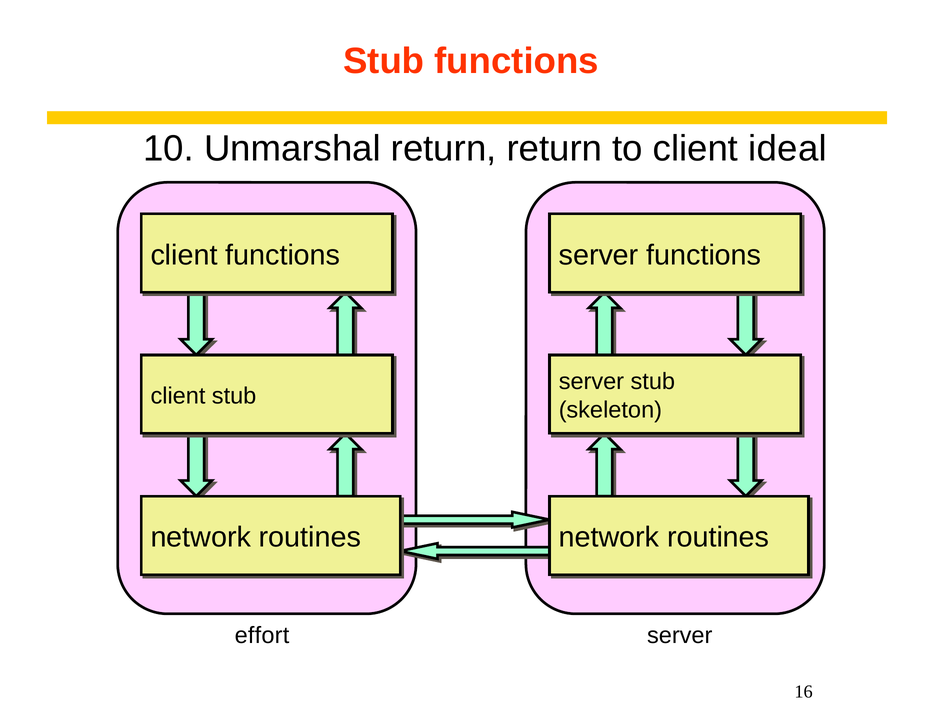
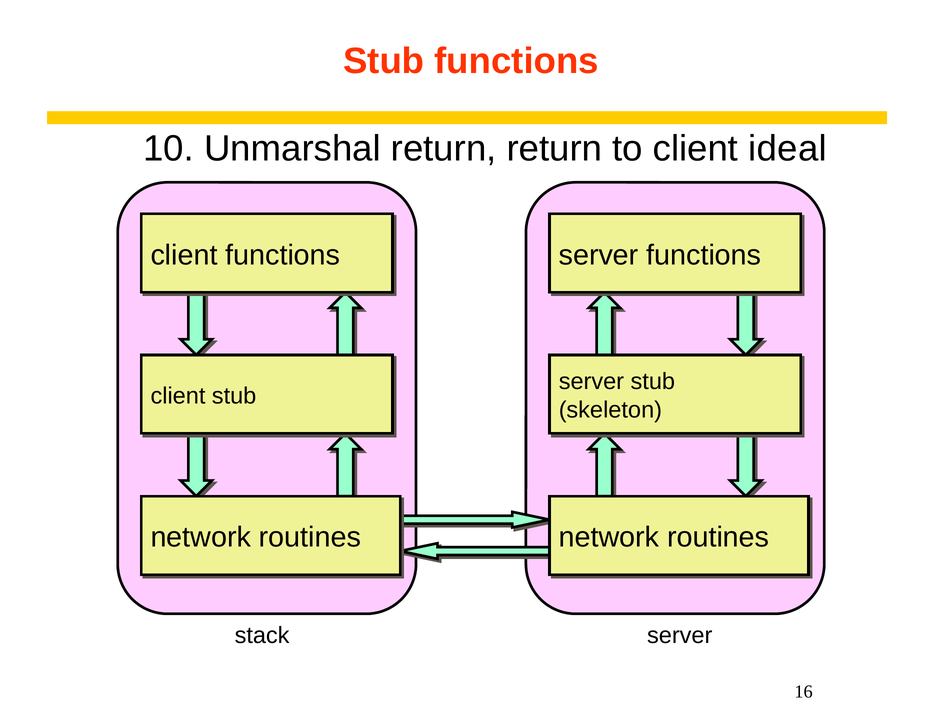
effort: effort -> stack (262, 636)
